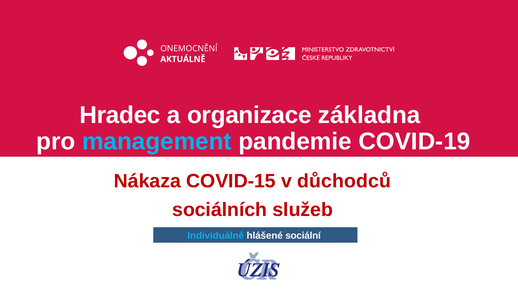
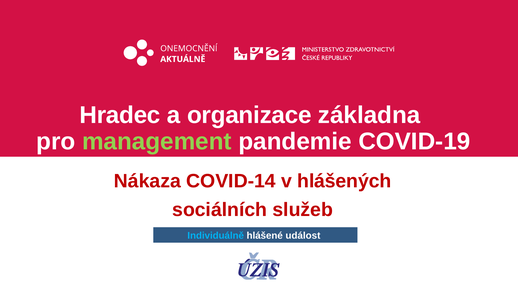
management colour: light blue -> light green (157, 142)
COVID-15: COVID-15 -> COVID-14 (231, 181)
důchodců: důchodců -> hlášených (344, 181)
sociální: sociální -> událost (303, 236)
